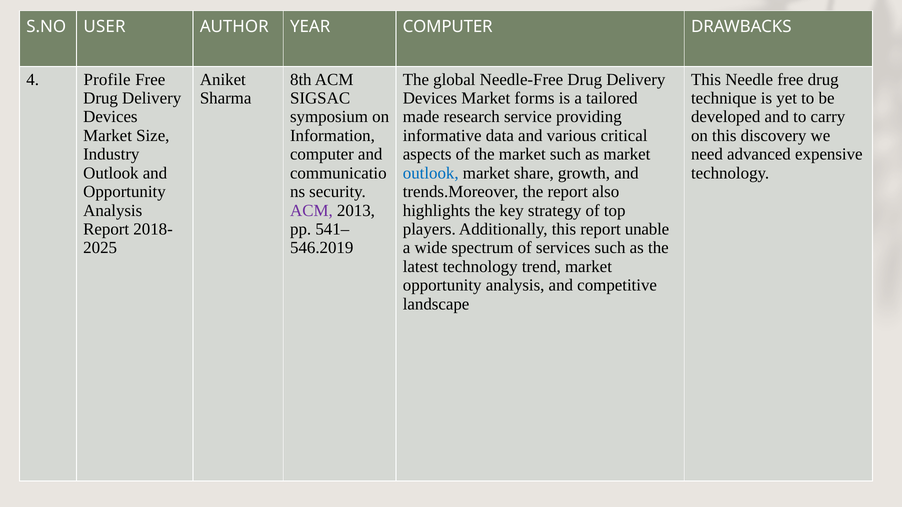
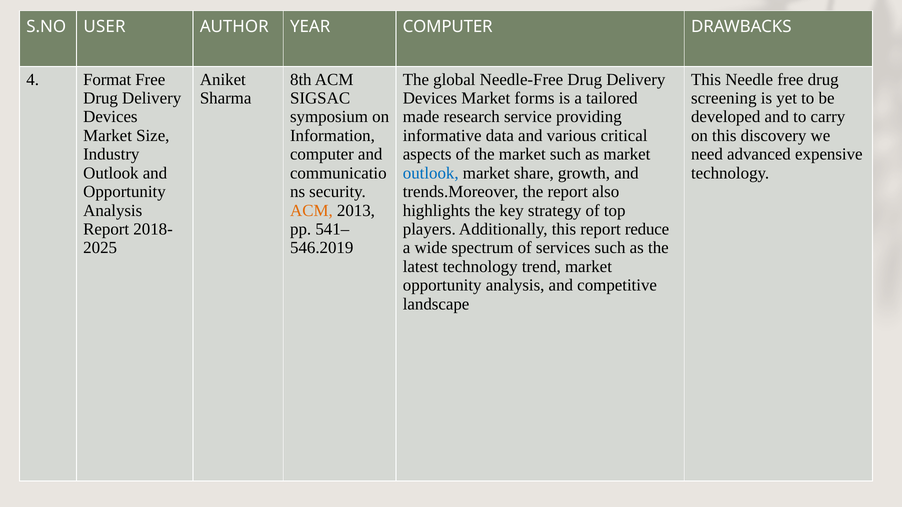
Profile: Profile -> Format (107, 80)
technique: technique -> screening (724, 98)
ACM colour: purple -> orange (311, 211)
unable: unable -> reduce (647, 229)
